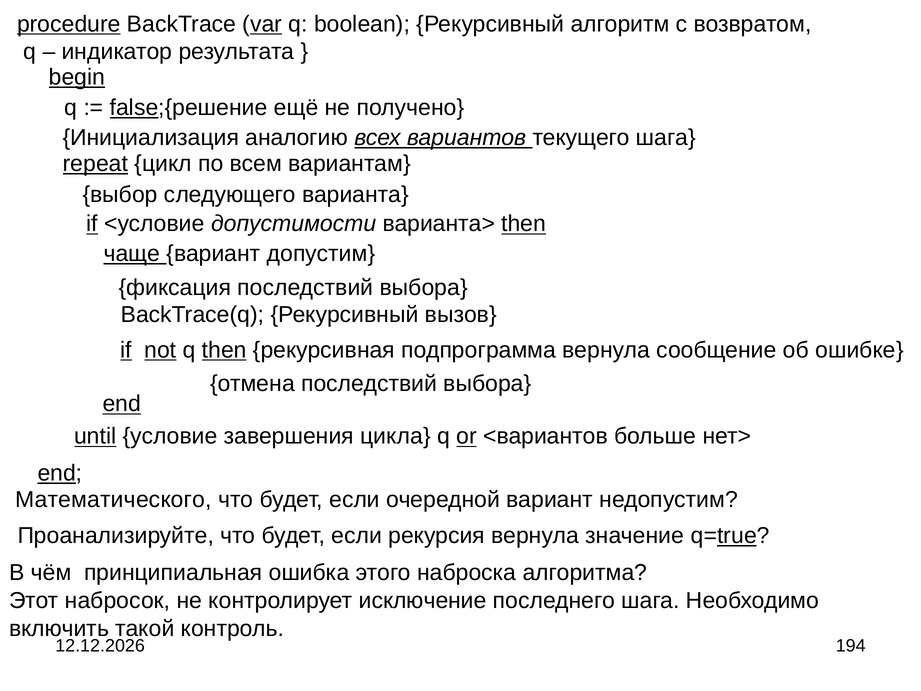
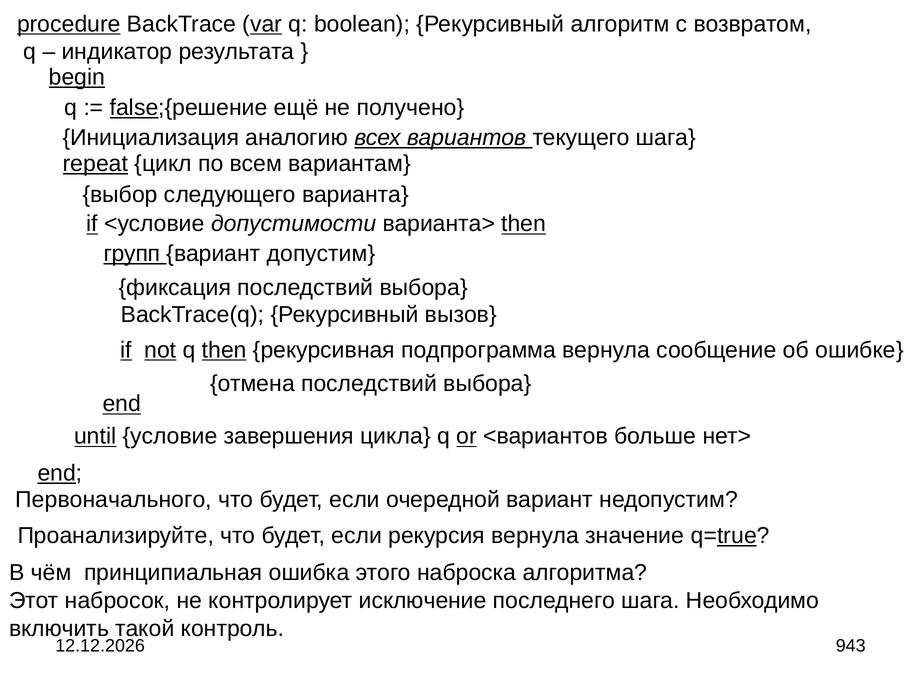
чаще: чаще -> групп (132, 254)
Математического: Математического -> Первоначального (114, 499)
194: 194 -> 943 (851, 646)
